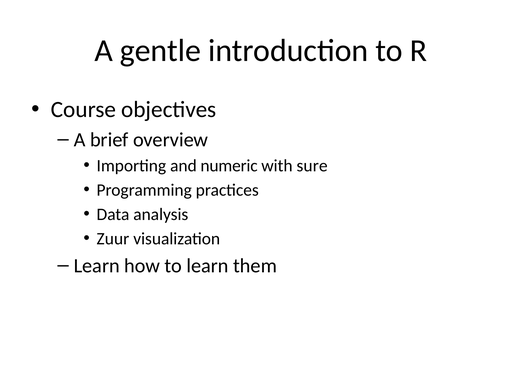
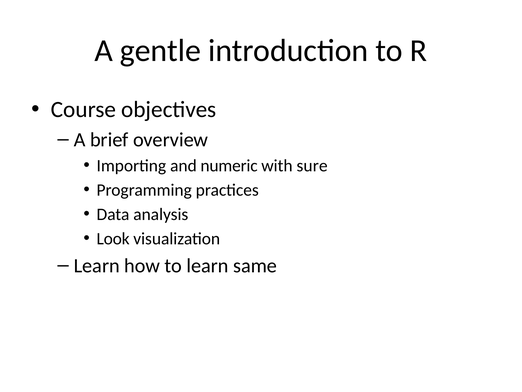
Zuur: Zuur -> Look (113, 238)
them: them -> same (255, 265)
